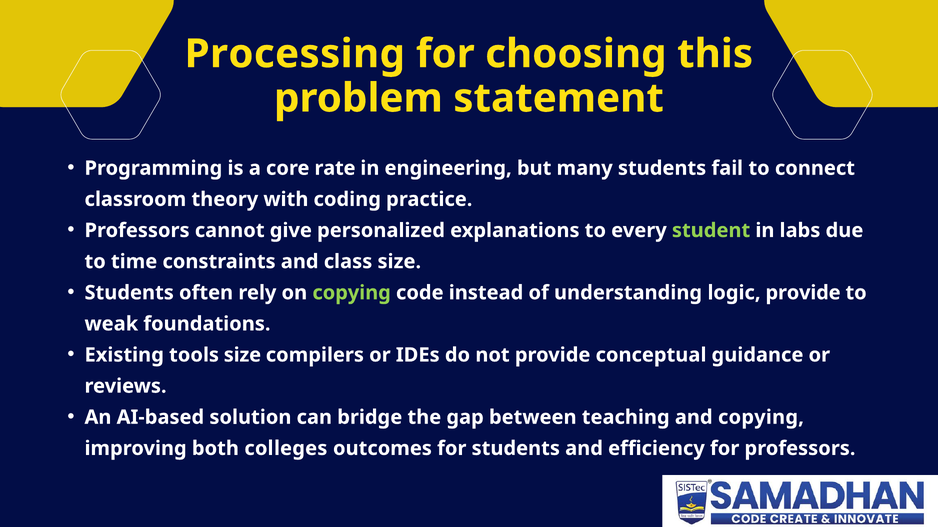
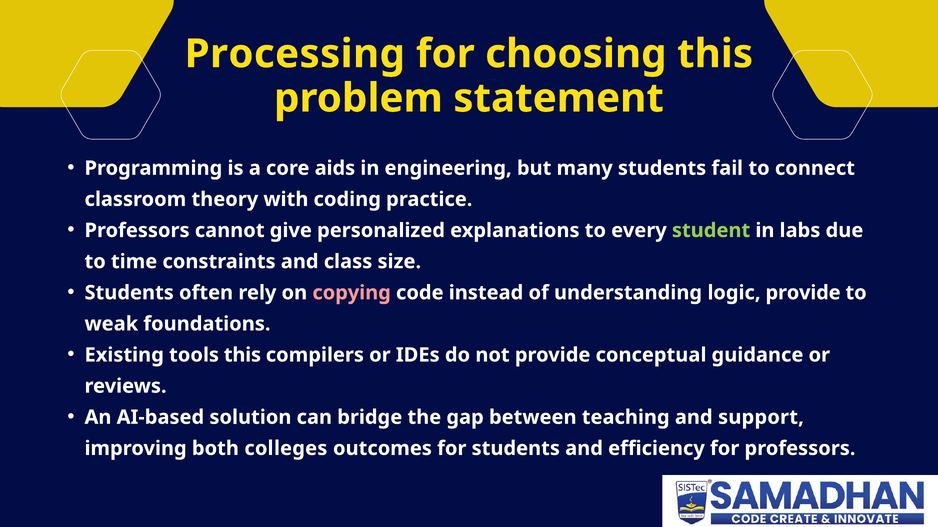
rate: rate -> aids (335, 168)
copying colour: light green -> pink (352, 293)
tools size: size -> this (242, 355)
and copying: copying -> support (761, 418)
